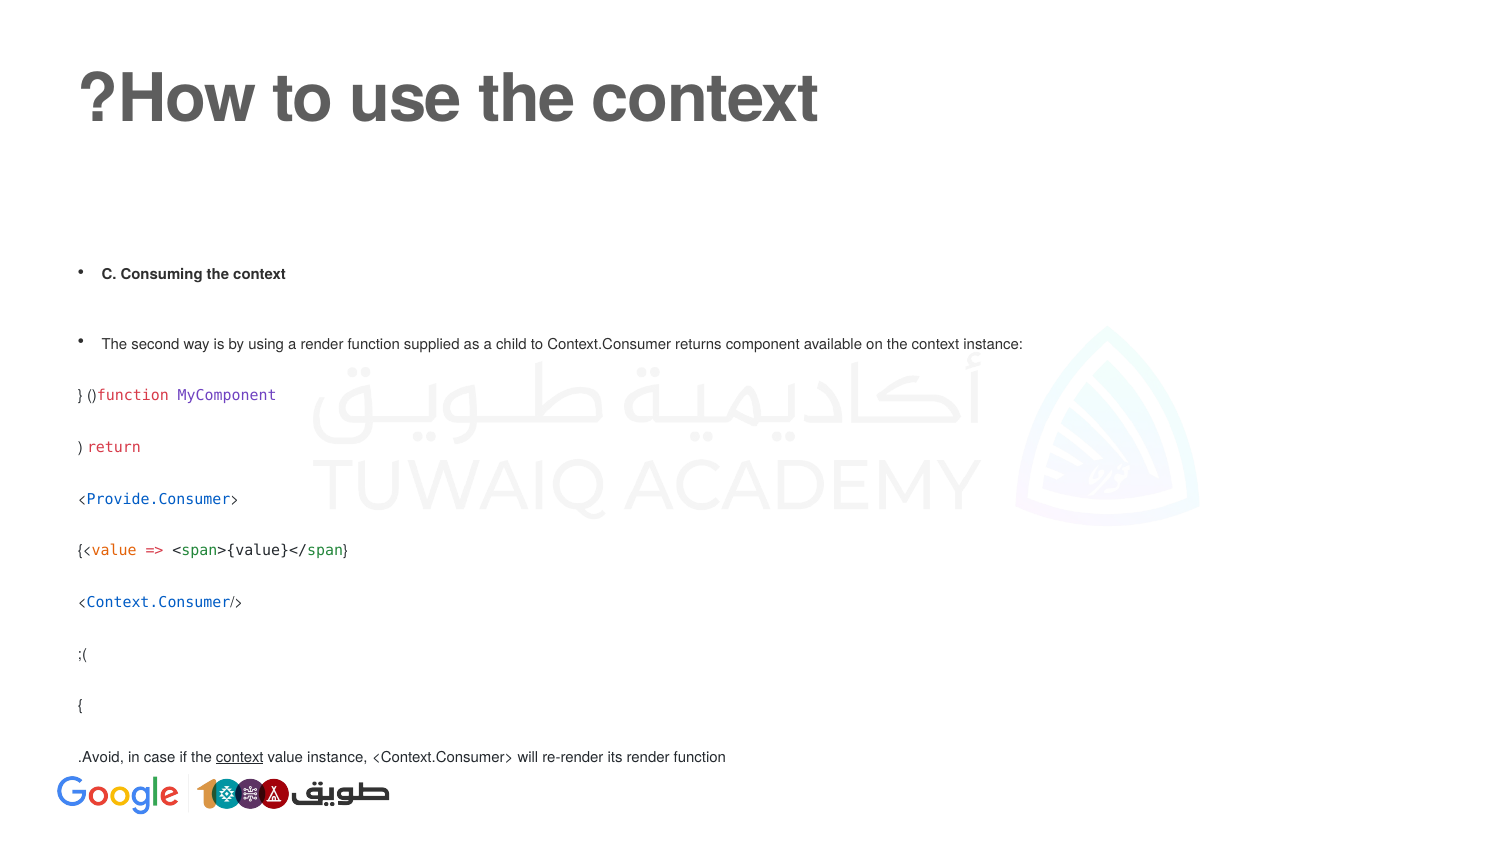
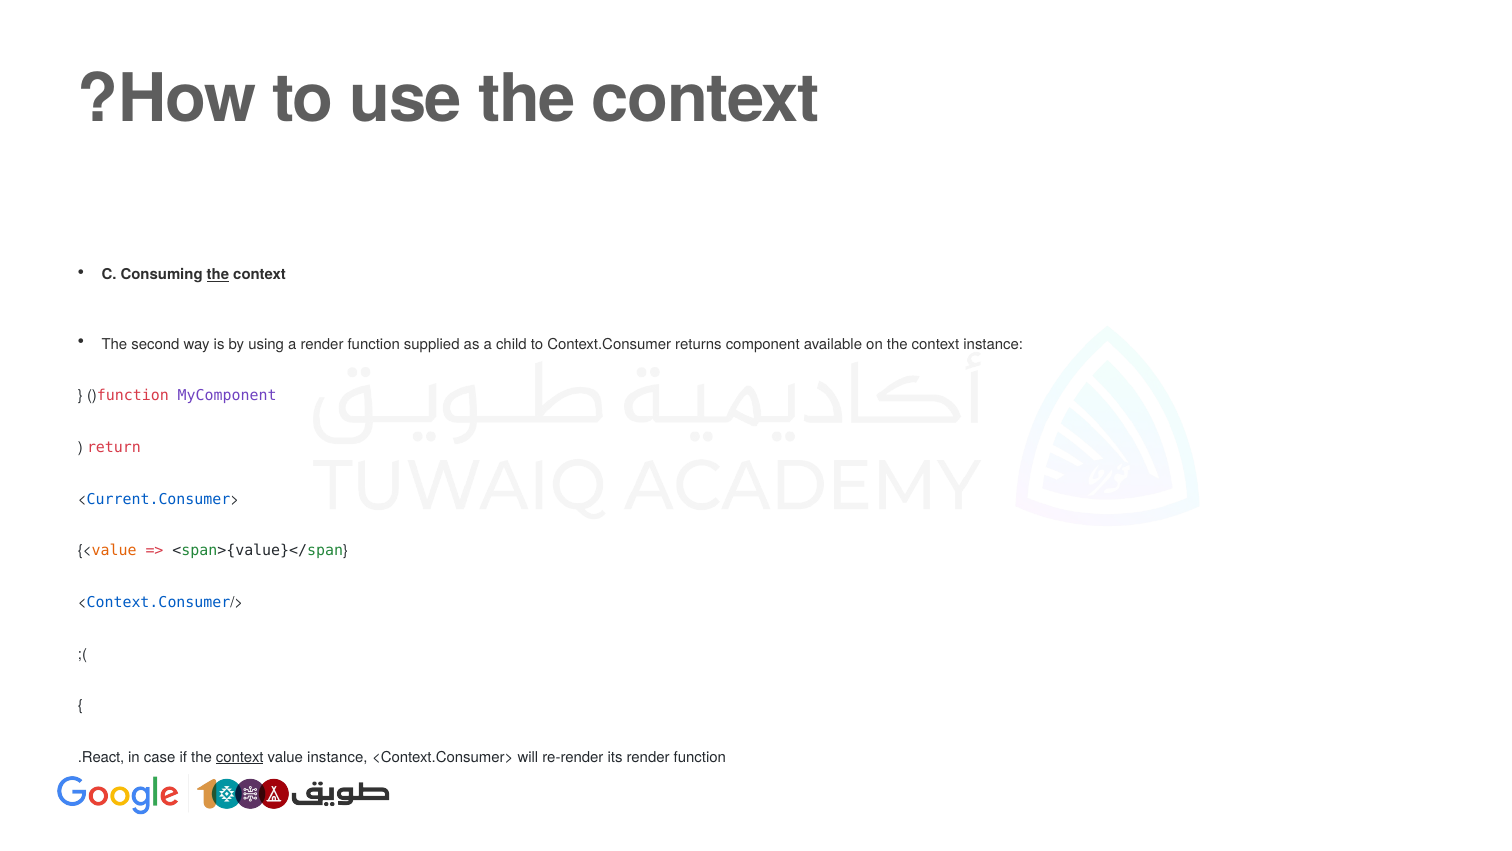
the underline: none -> present (218, 275)
Provide.Consumer: Provide.Consumer -> Current.Consumer (159, 499)
Avoid: Avoid -> React (103, 757)
